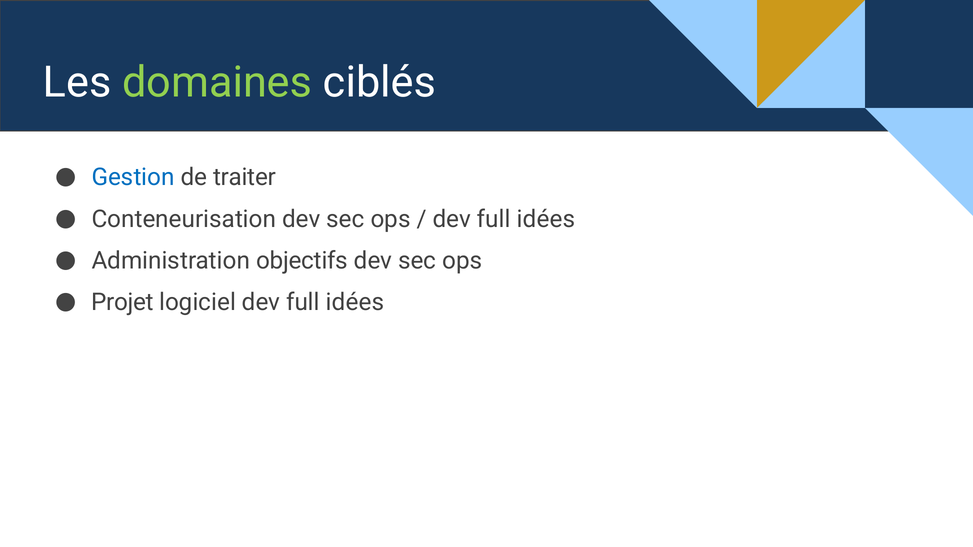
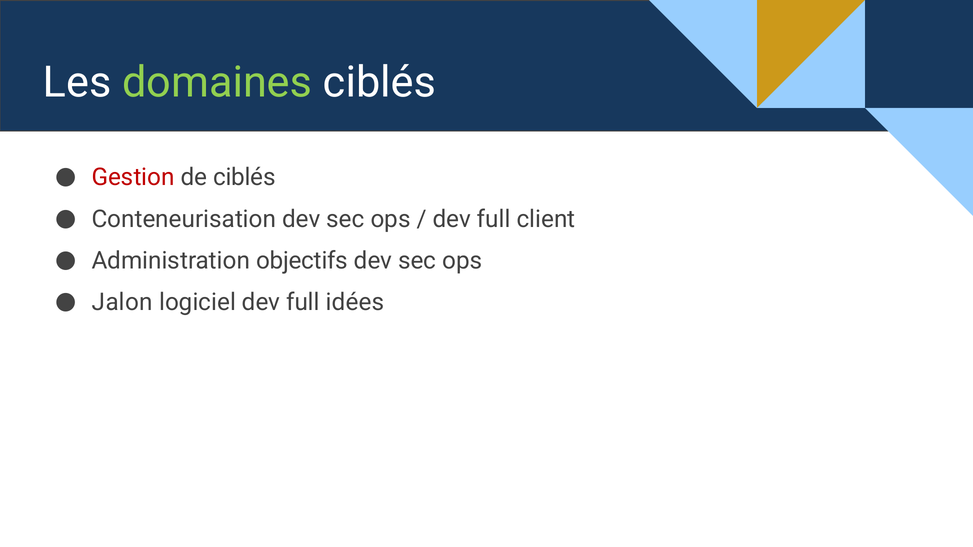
Gestion colour: blue -> red (133, 177)
de traiter: traiter -> ciblés (244, 177)
idées: idées -> client (546, 219)
Projet: Projet -> Jalon (122, 302)
